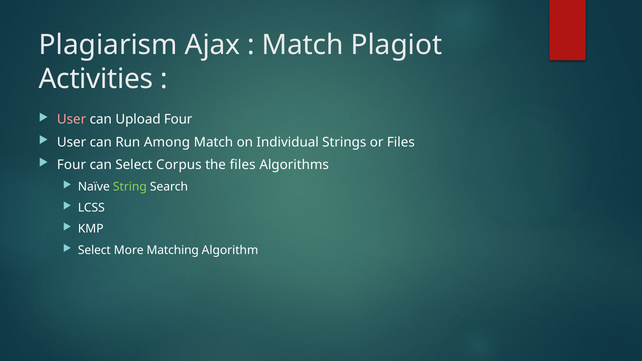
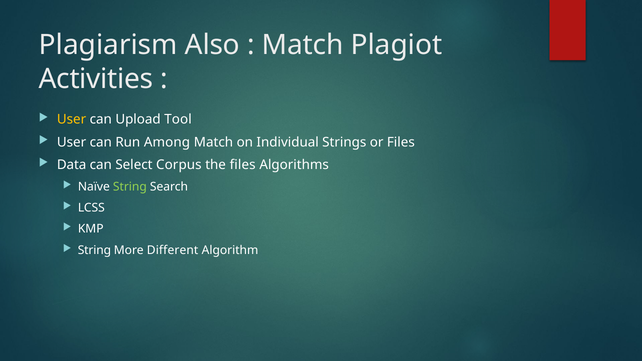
Ajax: Ajax -> Also (212, 45)
User colour: pink -> yellow (72, 119)
Upload Four: Four -> Tool (178, 119)
Four: Four -> Data (72, 165)
Select: Select -> String (94, 250)
Matching: Matching -> Different (173, 250)
